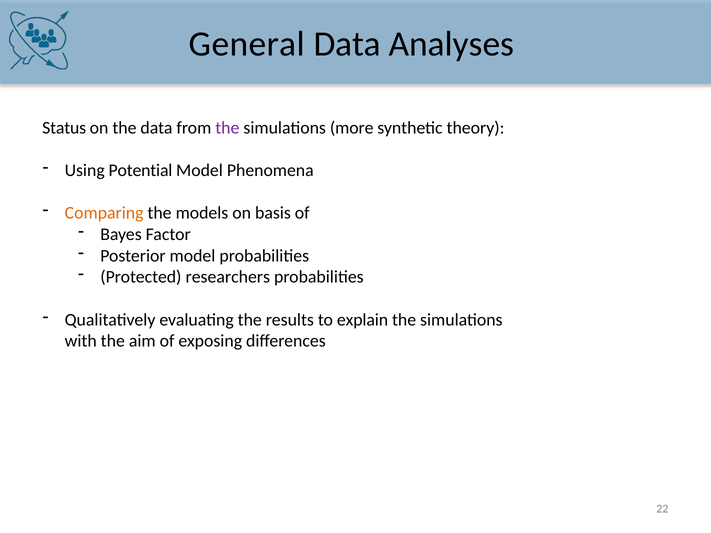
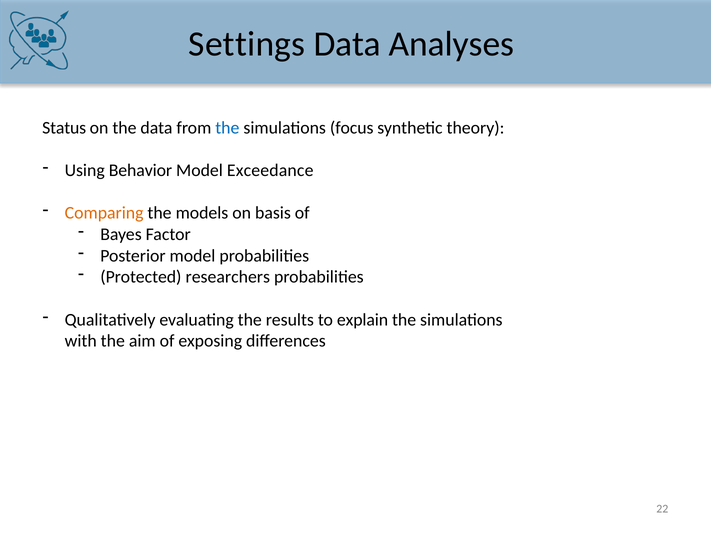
General: General -> Settings (247, 44)
the colour: purple -> blue (227, 128)
more: more -> focus (352, 128)
Potential: Potential -> Behavior (140, 170)
Phenomena: Phenomena -> Exceedance (270, 170)
